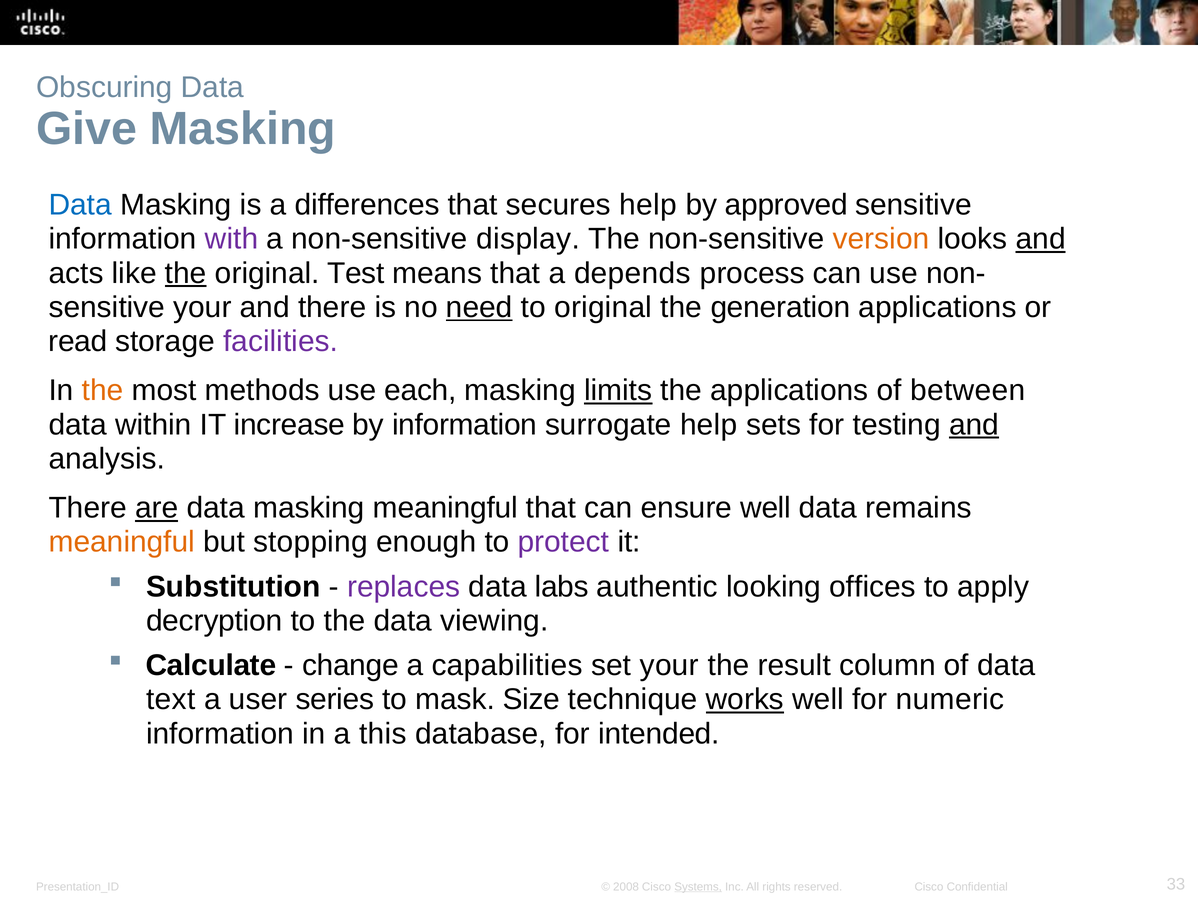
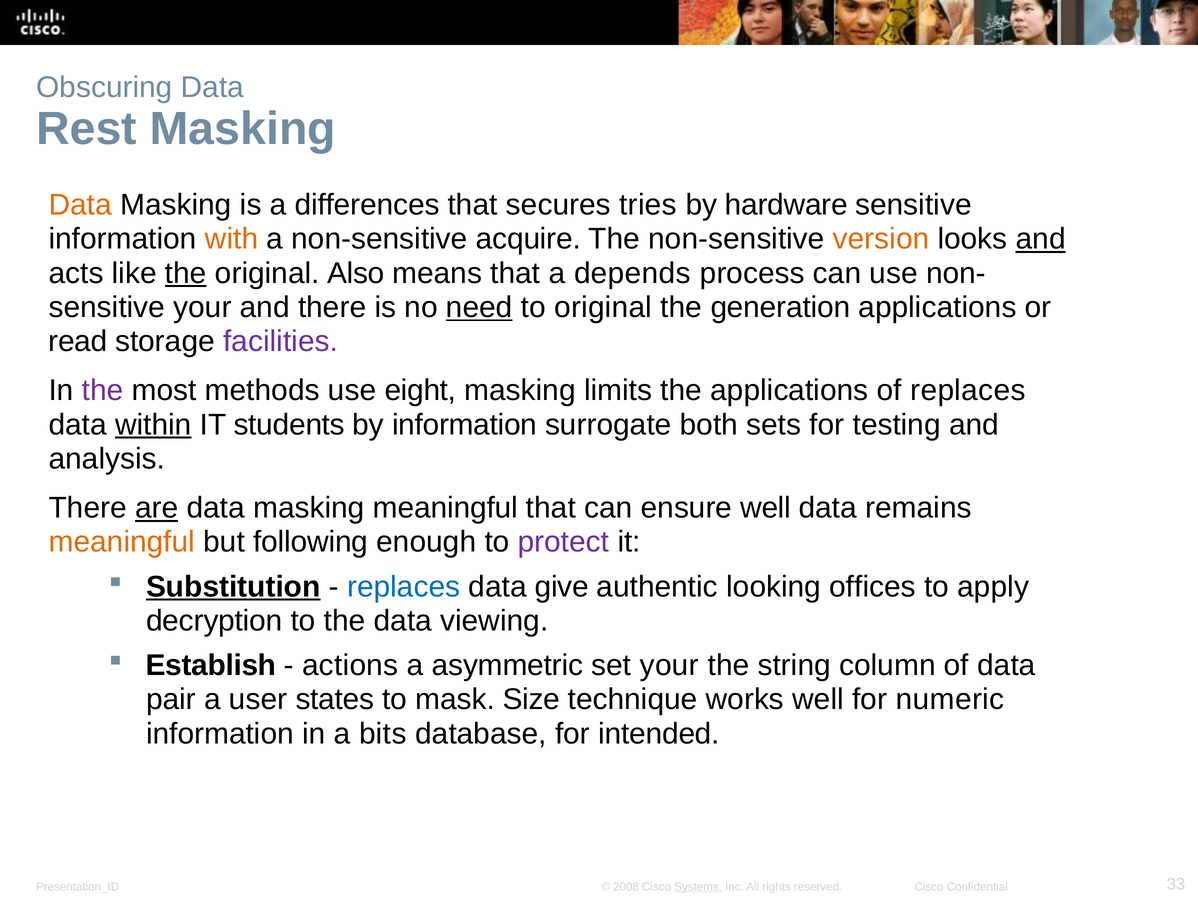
Give: Give -> Rest (87, 129)
Data colour: blue -> orange (80, 205)
secures help: help -> tries (648, 205)
approved: approved -> hardware (786, 205)
with colour: purple -> orange (232, 239)
display: display -> acquire (528, 239)
Test: Test -> Also (356, 273)
the colour: orange -> purple (103, 391)
each: each -> eight (420, 391)
limits underline: present -> none (618, 391)
of between: between -> replaces (968, 391)
within underline: none -> present (153, 425)
increase: increase -> students (289, 425)
surrogate help: help -> both (709, 425)
and underline: present -> none (974, 425)
stopping: stopping -> following (311, 542)
Substitution underline: none -> present (233, 587)
replaces colour: purple -> blue (404, 587)
labs: labs -> give (562, 587)
Calculate: Calculate -> Establish (211, 666)
change: change -> actions (350, 666)
capabilities: capabilities -> asymmetric (507, 666)
result: result -> string (794, 666)
text: text -> pair (171, 700)
series: series -> states (335, 700)
works underline: present -> none (745, 700)
this: this -> bits (383, 734)
